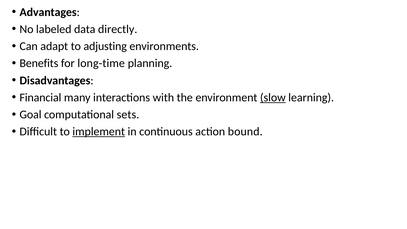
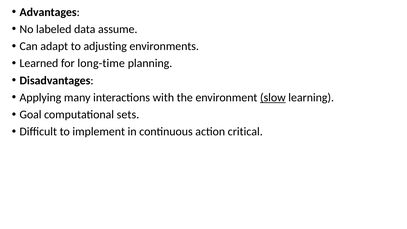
directly: directly -> assume (118, 29)
Benefits: Benefits -> Learned (39, 63)
Financial: Financial -> Applying (40, 97)
implement underline: present -> none (99, 132)
bound: bound -> critical (245, 132)
